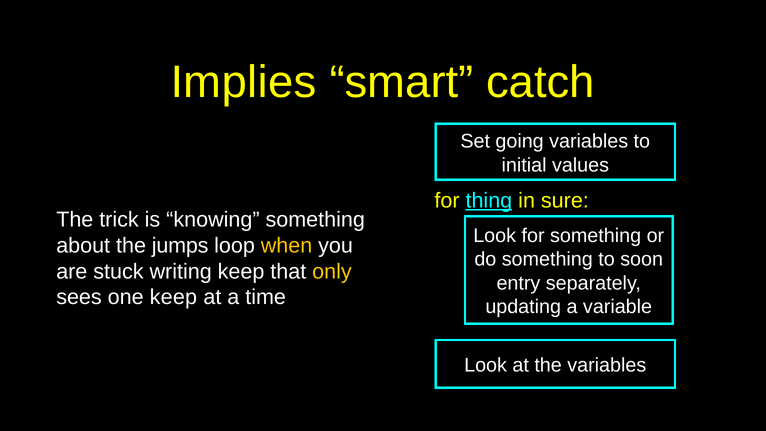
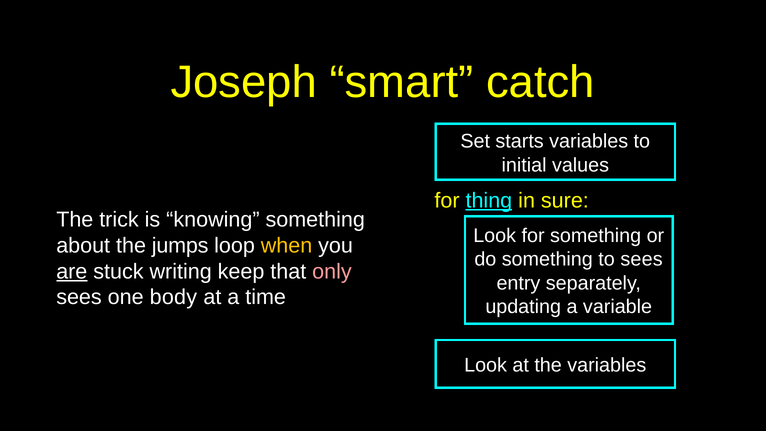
Implies: Implies -> Joseph (244, 82)
going: going -> starts (520, 141)
to soon: soon -> sees (642, 259)
are underline: none -> present (72, 271)
only colour: yellow -> pink (332, 271)
one keep: keep -> body (173, 297)
